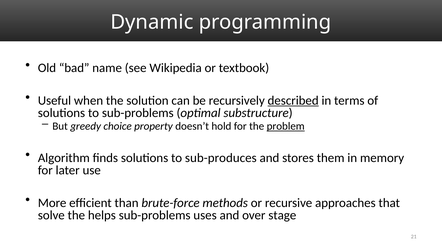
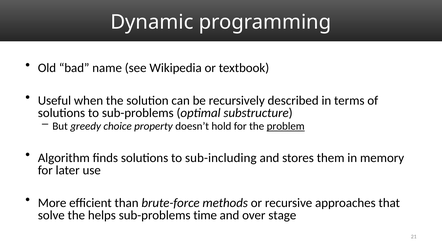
described underline: present -> none (293, 101)
sub-produces: sub-produces -> sub-including (221, 158)
uses: uses -> time (205, 216)
